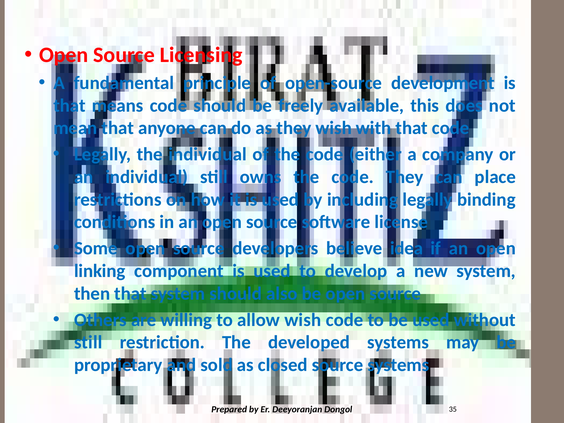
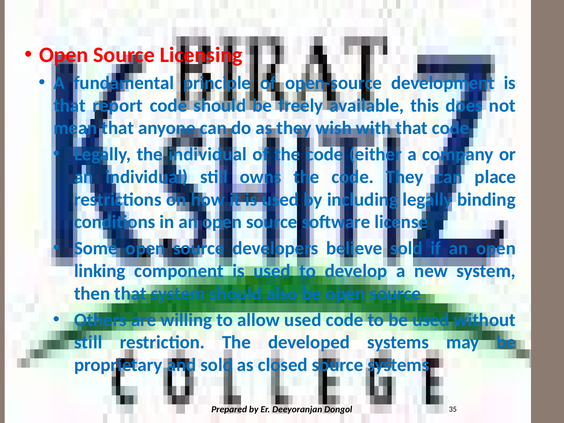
means: means -> report (118, 106)
believe idea: idea -> sold (406, 248)
allow wish: wish -> used (303, 320)
